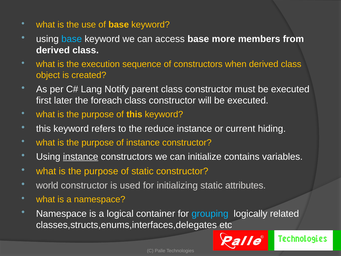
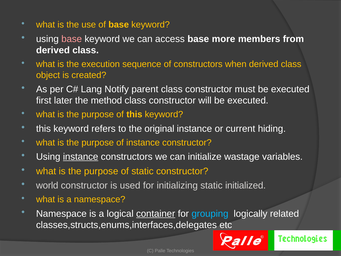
base colour: light blue -> pink (72, 39)
foreach: foreach -> method (106, 100)
reduce: reduce -> original (159, 129)
contains: contains -> wastage (242, 157)
attributes: attributes -> initialized (246, 185)
container underline: none -> present (156, 213)
